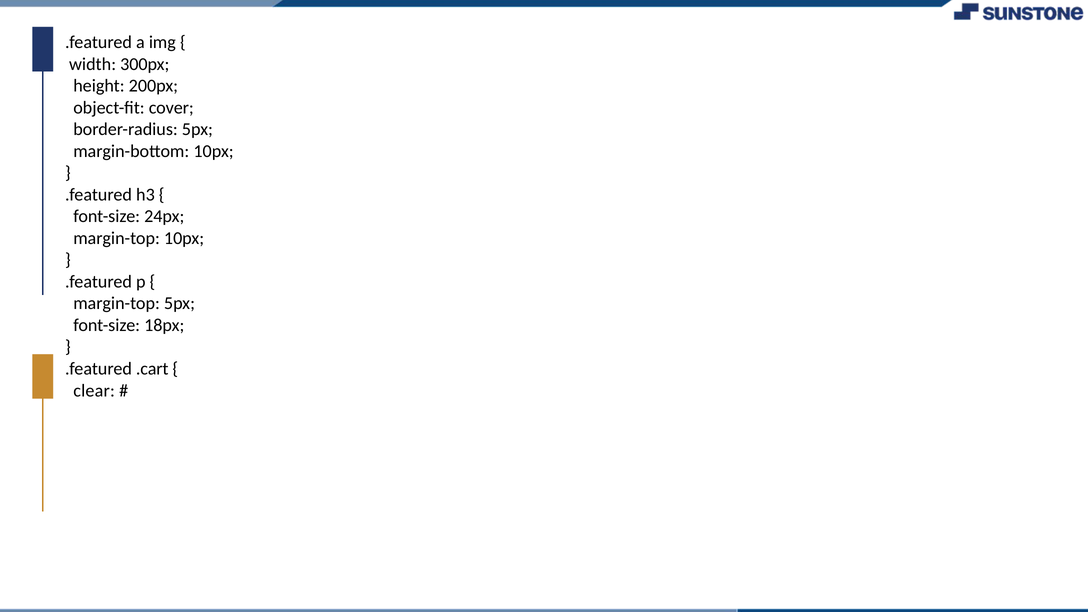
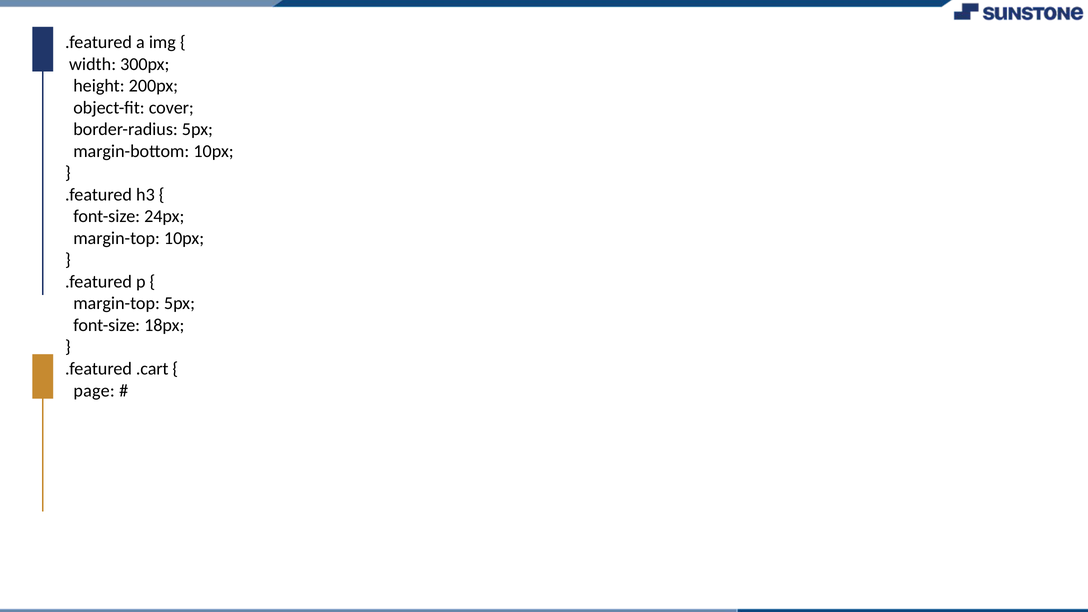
clear: clear -> page (94, 391)
